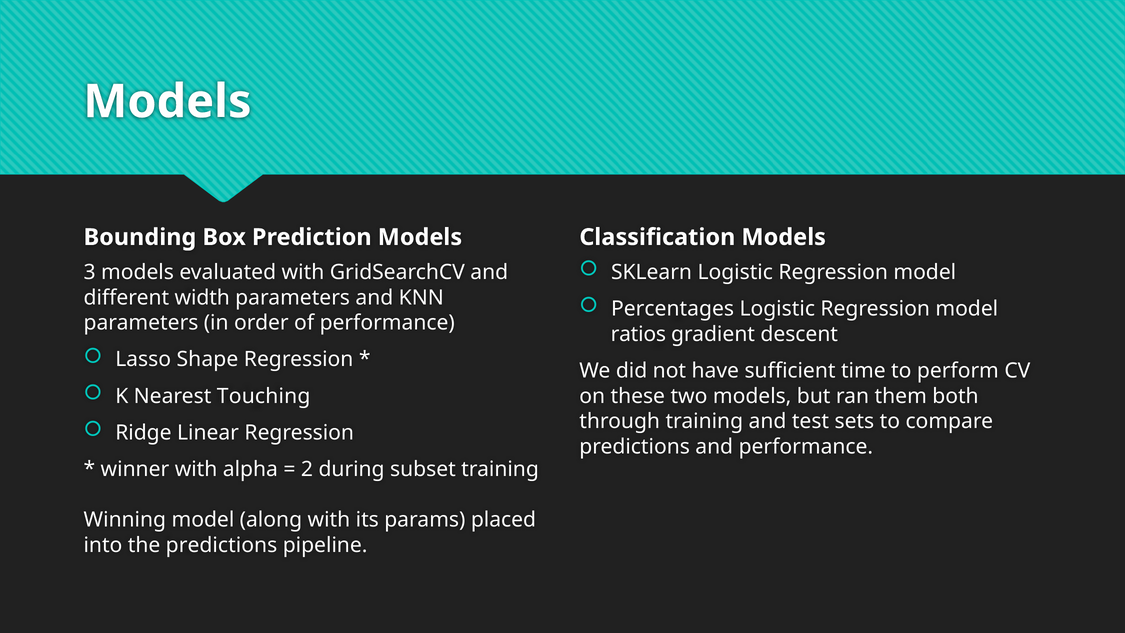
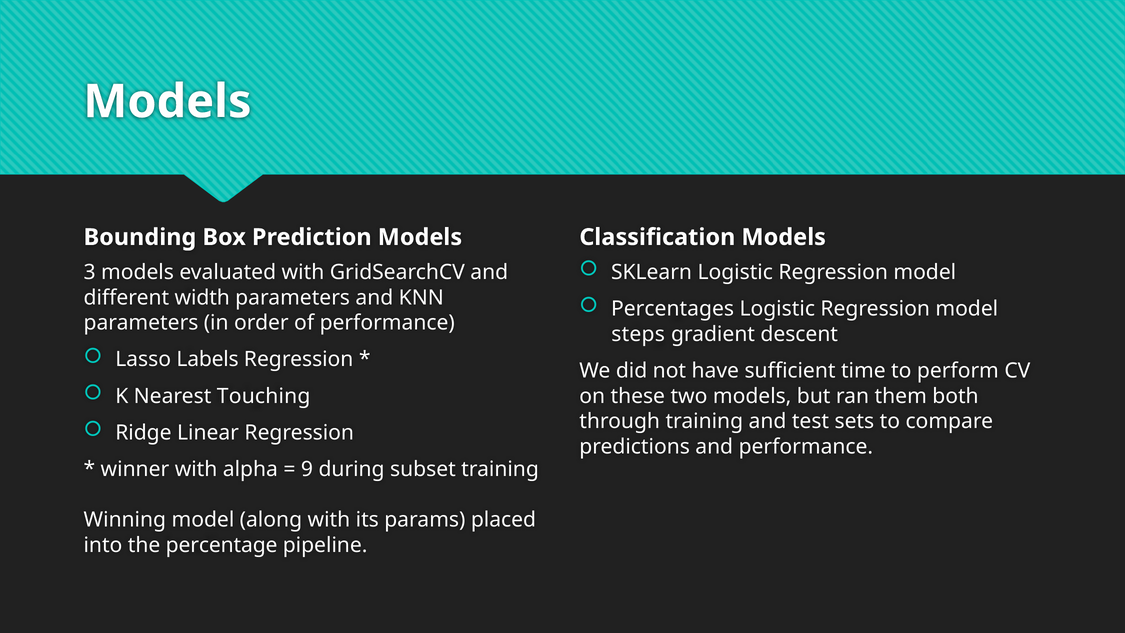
ratios: ratios -> steps (638, 334)
Shape: Shape -> Labels (208, 359)
2: 2 -> 9 (307, 469)
the predictions: predictions -> percentage (222, 545)
